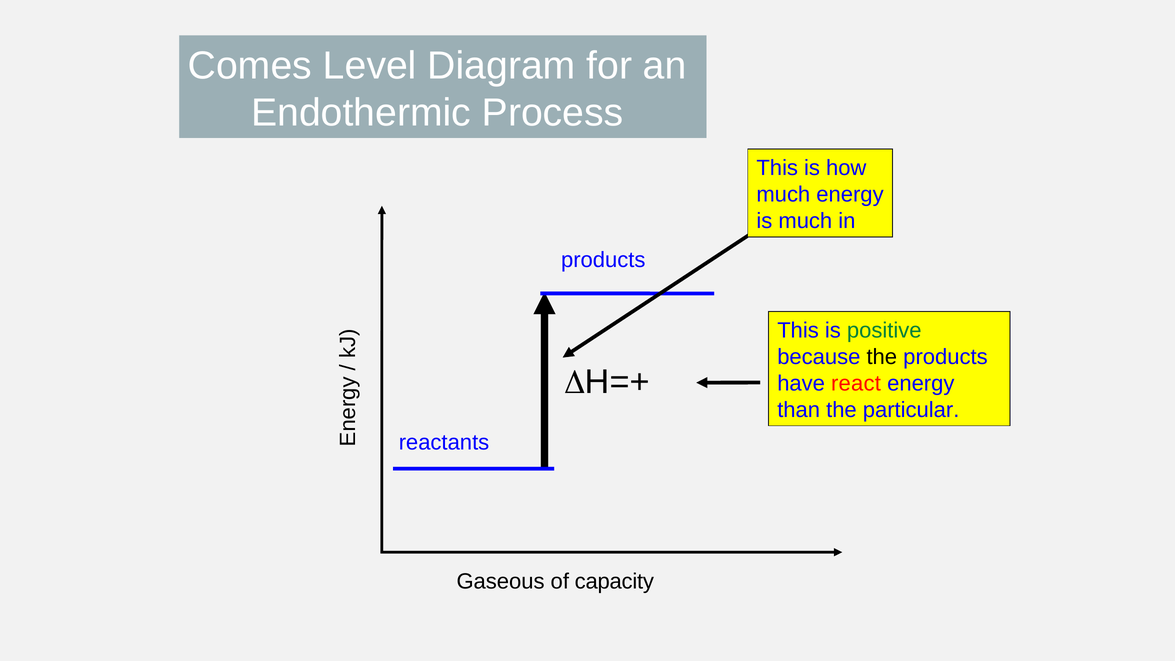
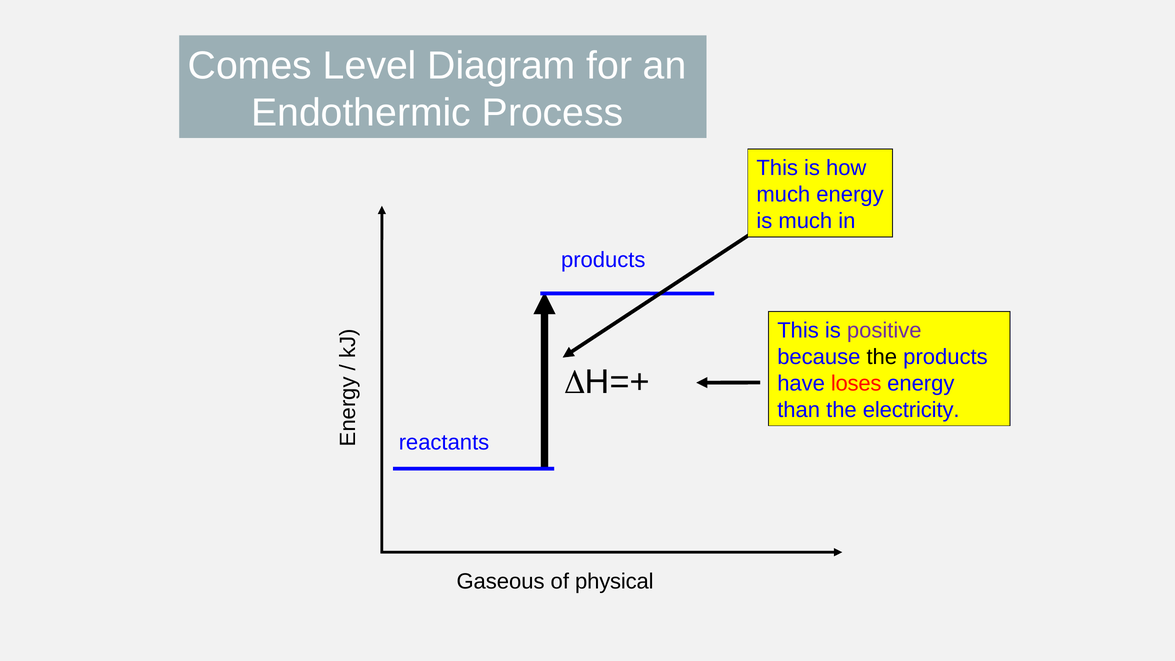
positive colour: green -> purple (884, 330)
react: react -> loses (856, 383)
particular: particular -> electricity (911, 410)
capacity: capacity -> physical (614, 581)
